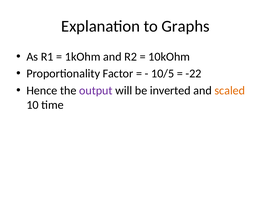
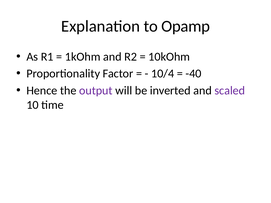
Graphs: Graphs -> Opamp (186, 26)
10/5: 10/5 -> 10/4 (163, 74)
-22: -22 -> -40 (194, 74)
scaled colour: orange -> purple (230, 91)
